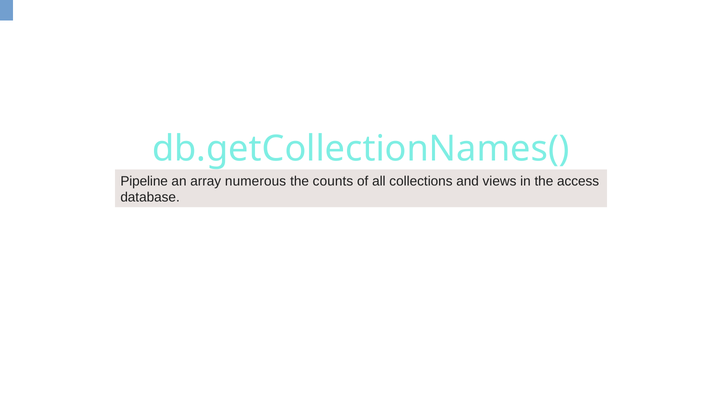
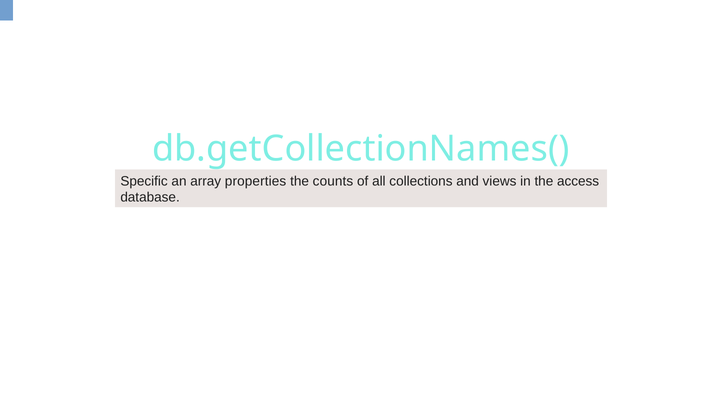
Pipeline: Pipeline -> Specific (144, 181)
numerous: numerous -> properties (256, 181)
